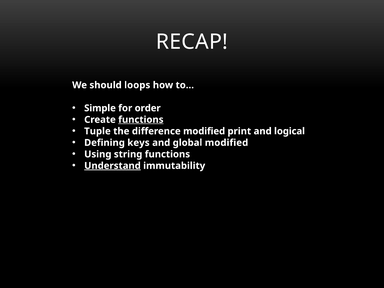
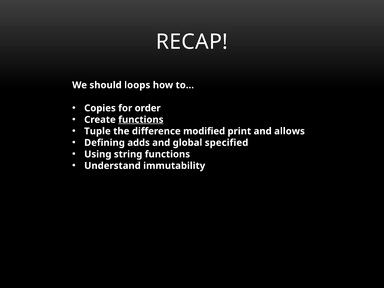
Simple: Simple -> Copies (100, 108)
logical: logical -> allows (290, 131)
keys: keys -> adds (139, 143)
global modified: modified -> specified (227, 143)
Understand underline: present -> none (112, 166)
